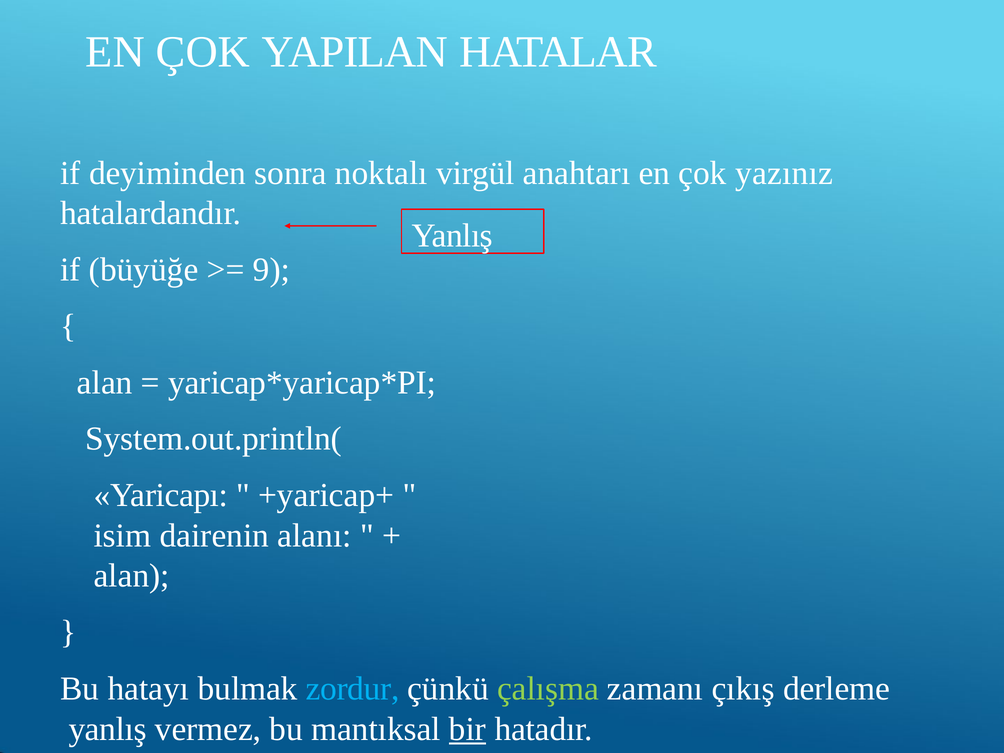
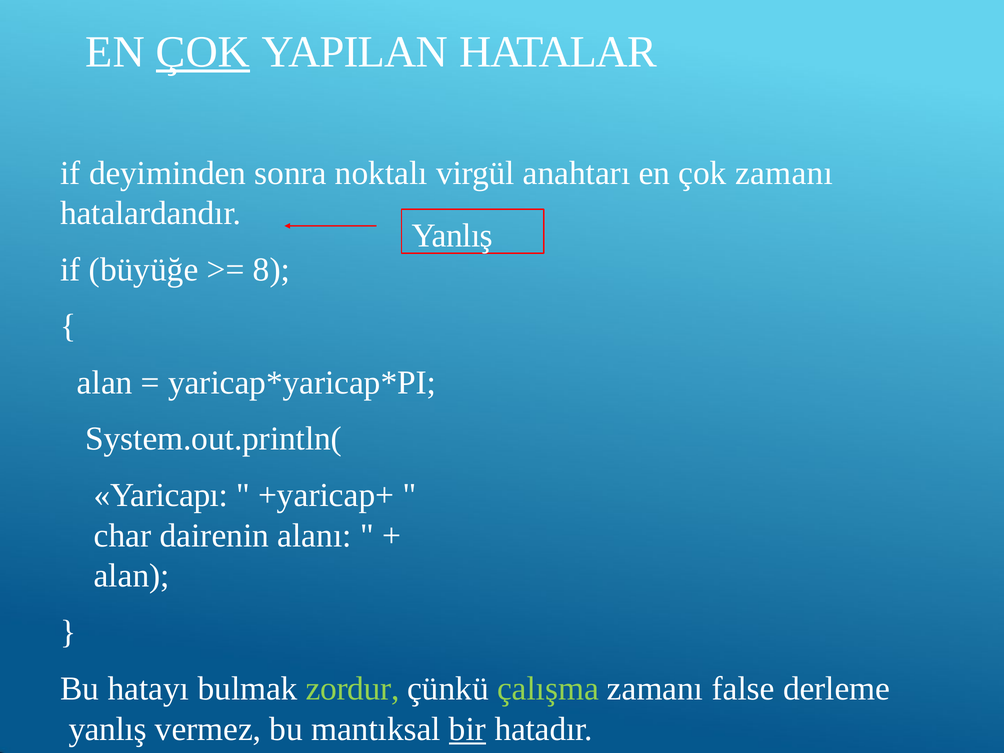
ÇOK underline: none -> present (203, 52)
çok yazınız: yazınız -> zamanı (784, 173)
9: 9 -> 8 (272, 270)
isim: isim -> char (122, 536)
zordur colour: light blue -> light green (353, 689)
çıkış: çıkış -> false (743, 689)
